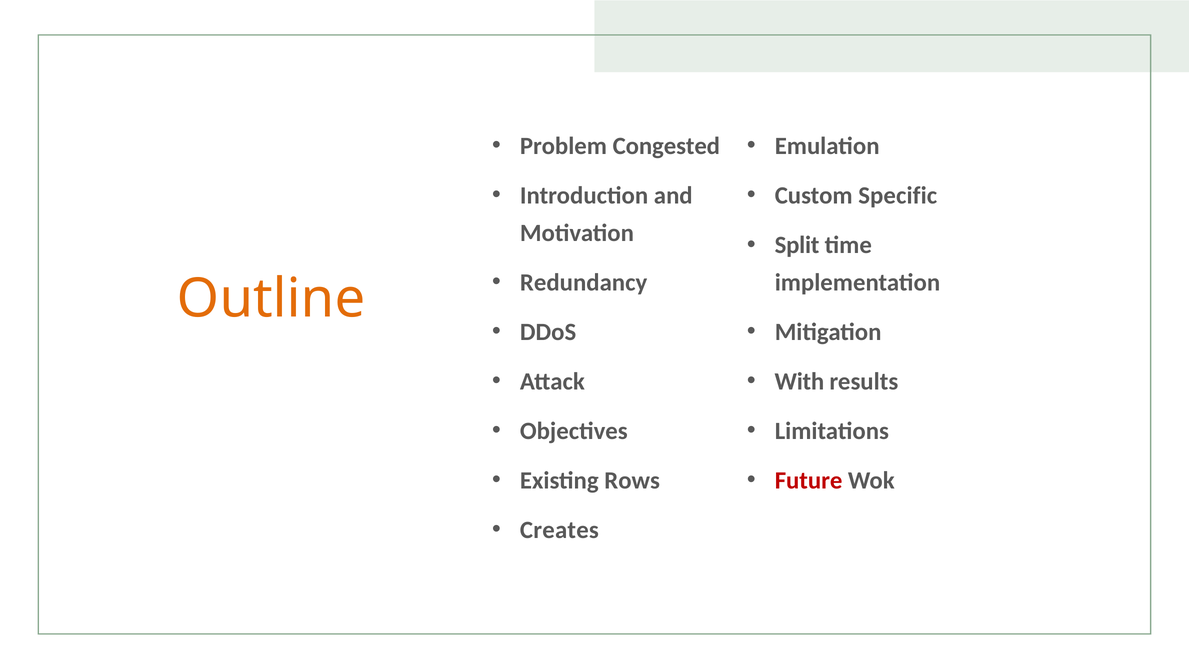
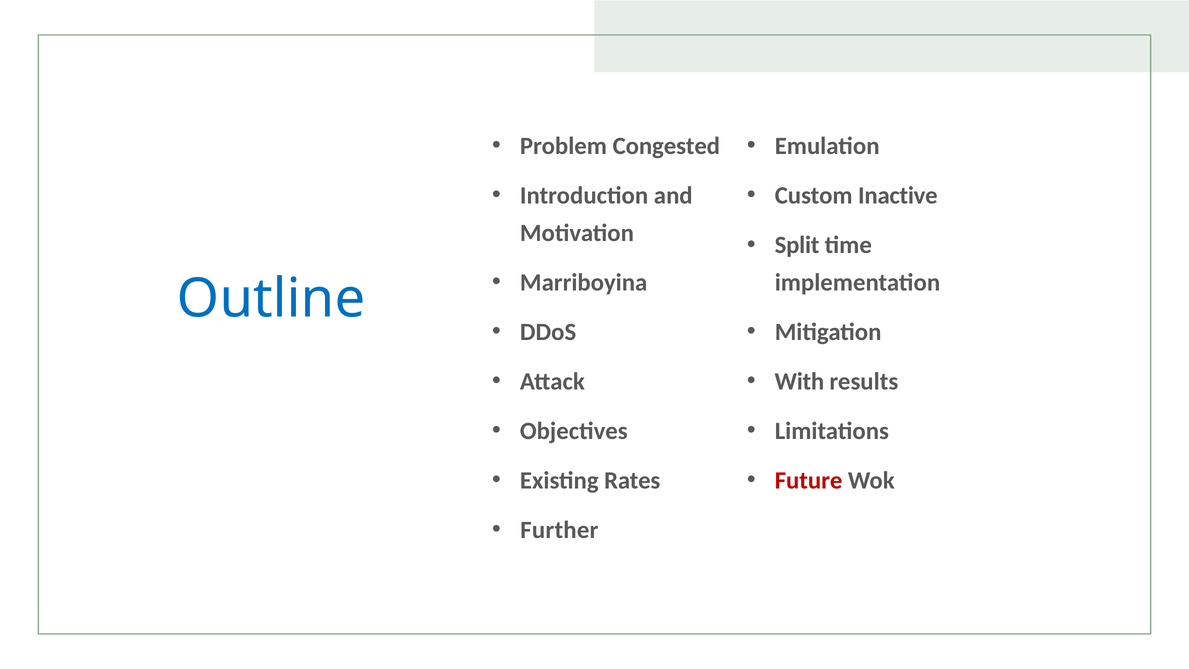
Specific: Specific -> Inactive (898, 196)
Redundancy: Redundancy -> Marriboyina (584, 282)
Outline colour: orange -> blue (271, 298)
Rows: Rows -> Rates (632, 480)
Creates: Creates -> Further (559, 530)
